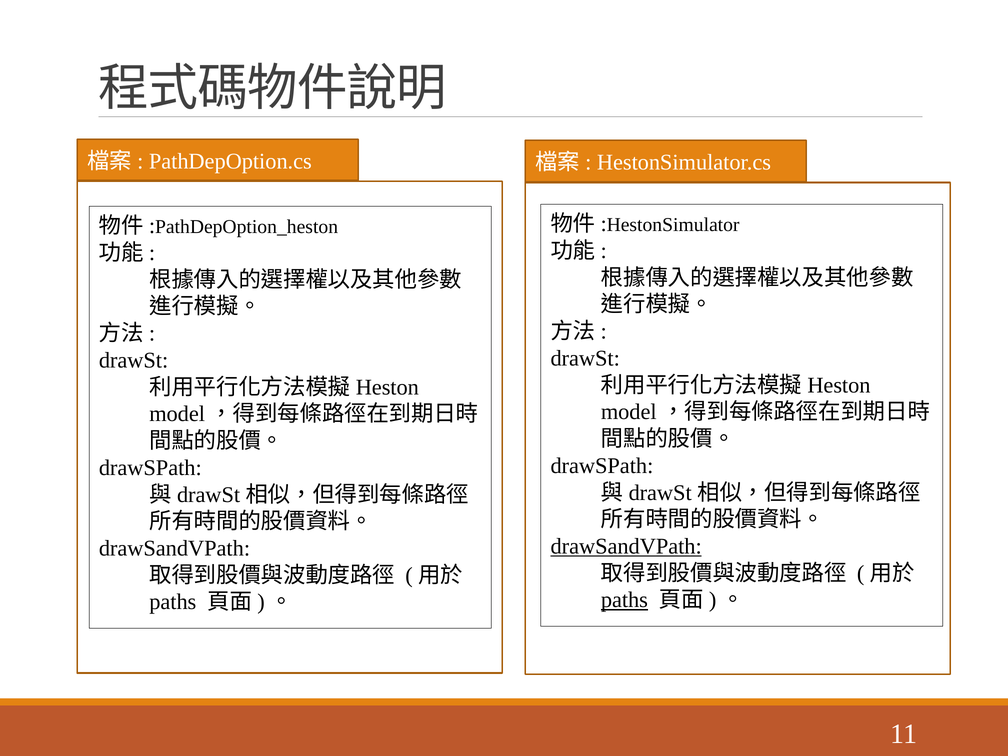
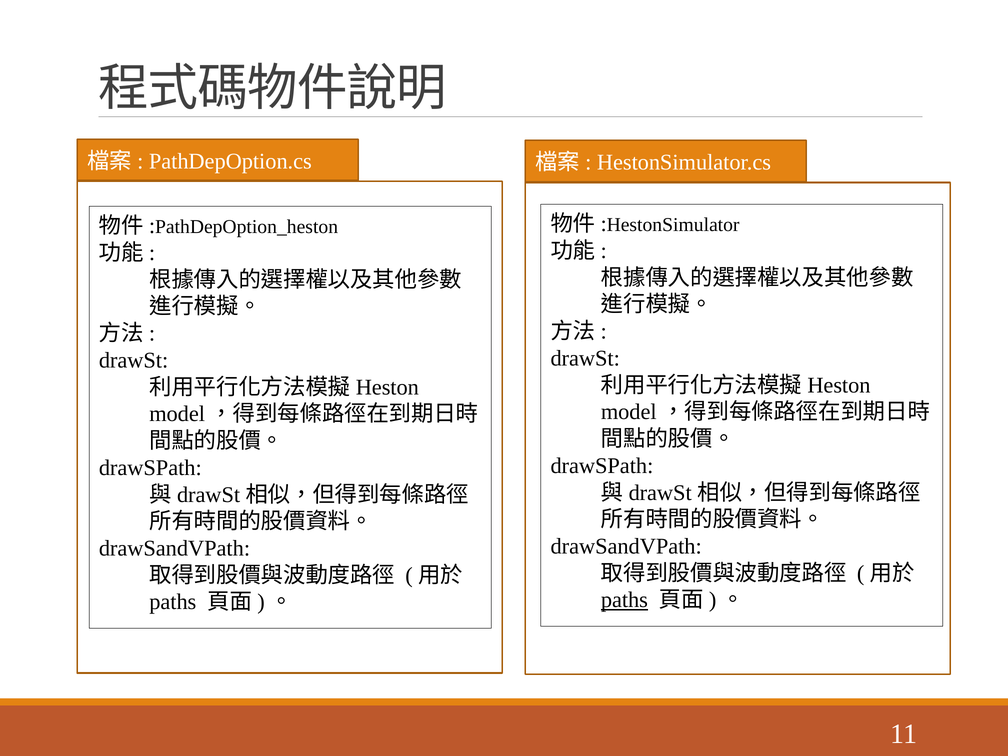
drawSandVPath underline: present -> none (626, 546)
